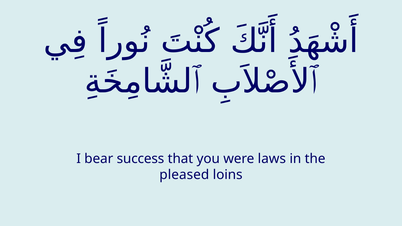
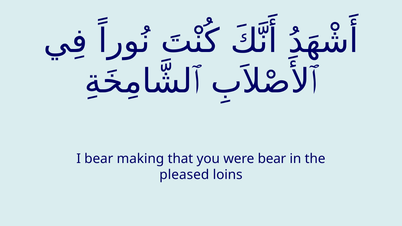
success: success -> making (140, 159)
were laws: laws -> bear (272, 159)
